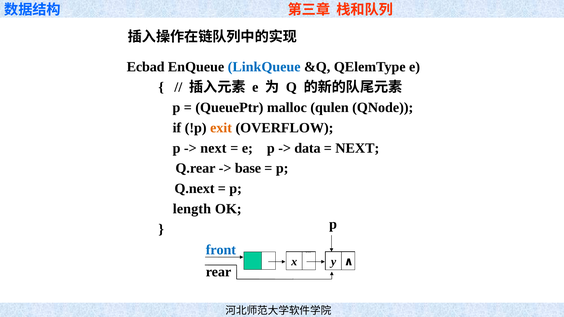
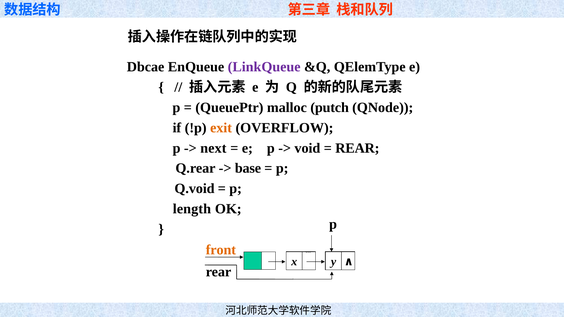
Ecbad: Ecbad -> Dbcae (146, 67)
LinkQueue colour: blue -> purple (264, 67)
qulen: qulen -> putch (330, 108)
data: data -> void (307, 148)
NEXT: NEXT -> REAR (357, 148)
Q.next: Q.next -> Q.void (195, 189)
front colour: blue -> orange (221, 250)
